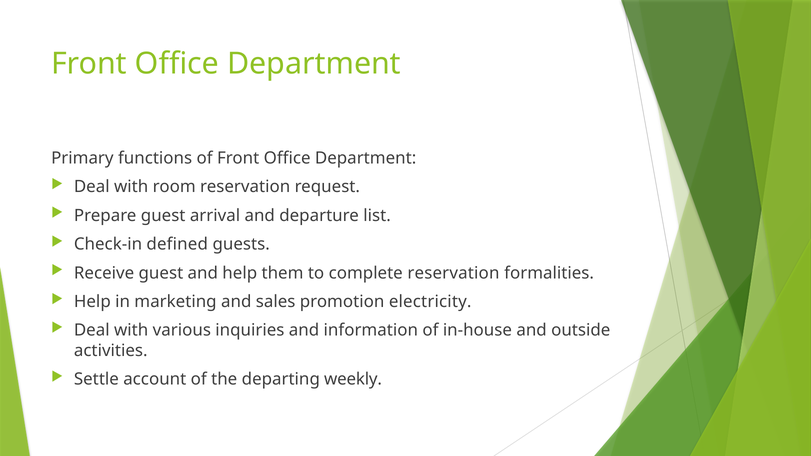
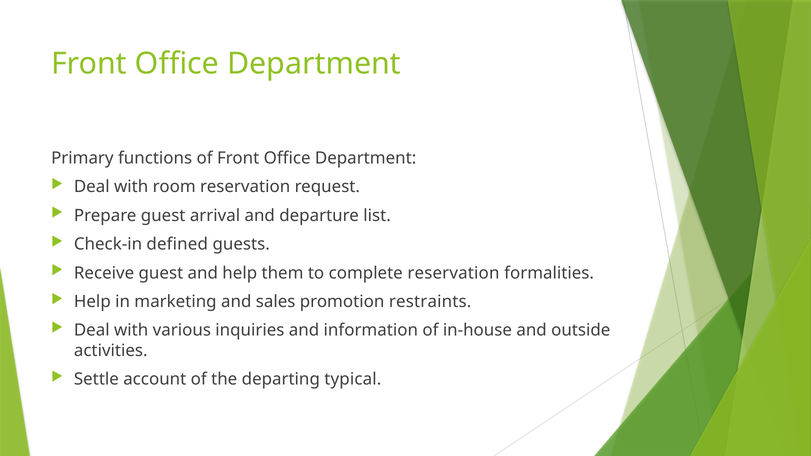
electricity: electricity -> restraints (430, 302)
weekly: weekly -> typical (353, 380)
